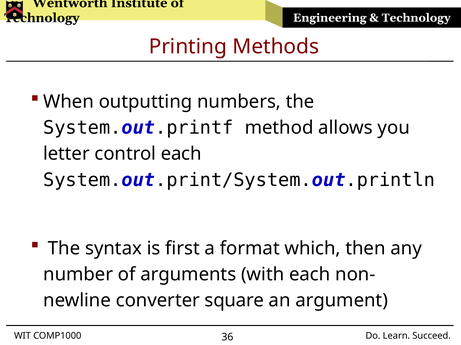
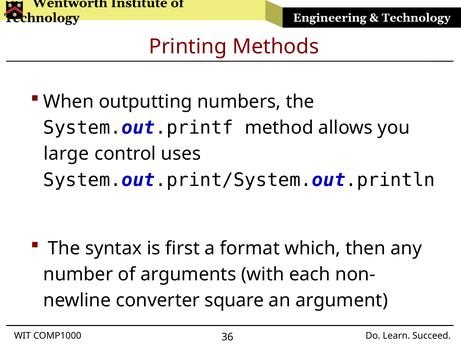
letter: letter -> large (66, 154)
control each: each -> uses (181, 154)
